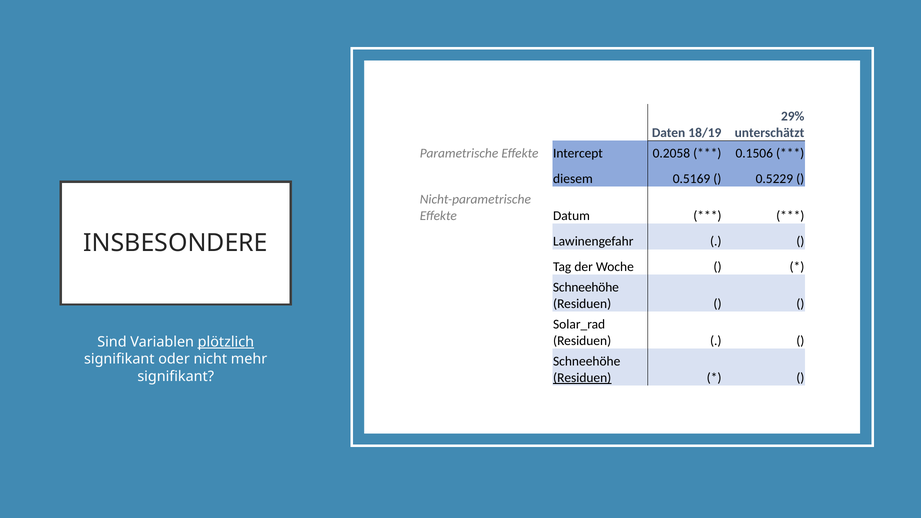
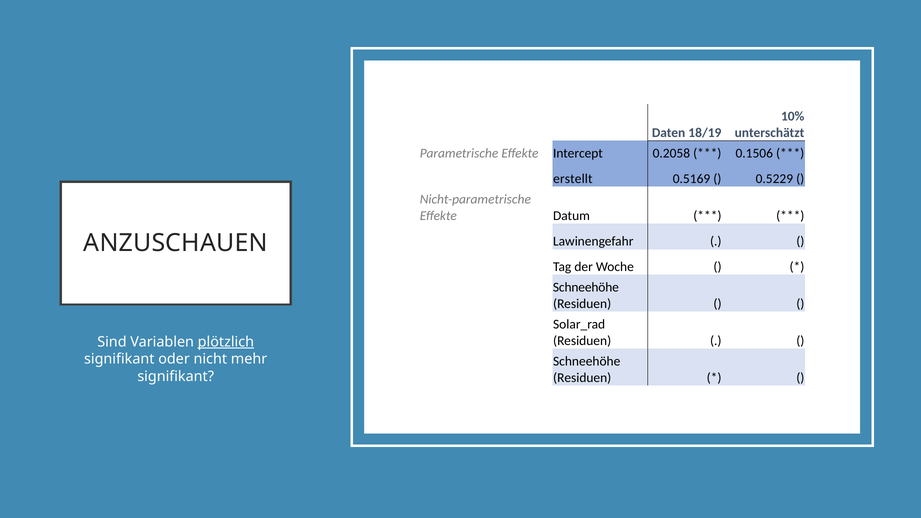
29%: 29% -> 10% (793, 116)
diesem: diesem -> erstellt (573, 179)
INSBESONDERE: INSBESONDERE -> ANZUSCHAUEN (175, 243)
Residuen underline: present -> none (582, 378)
